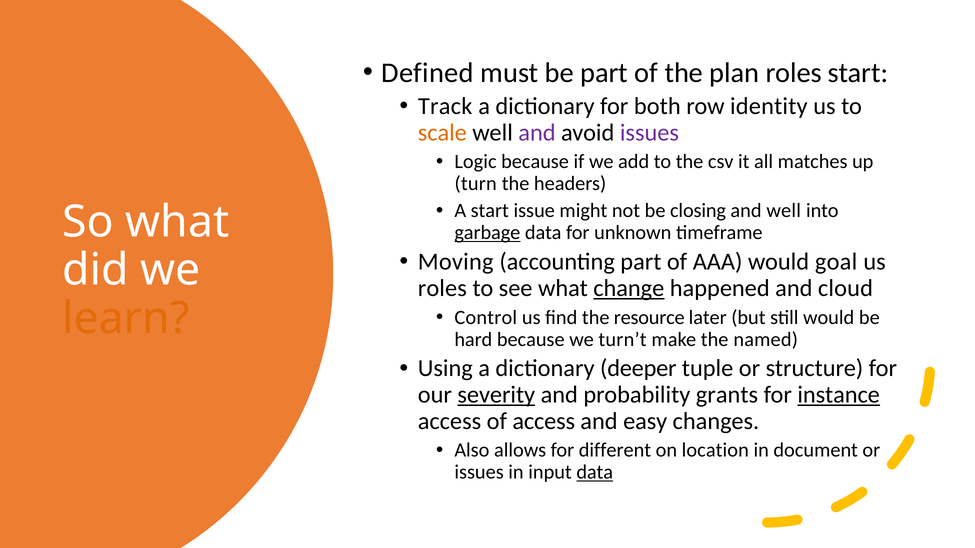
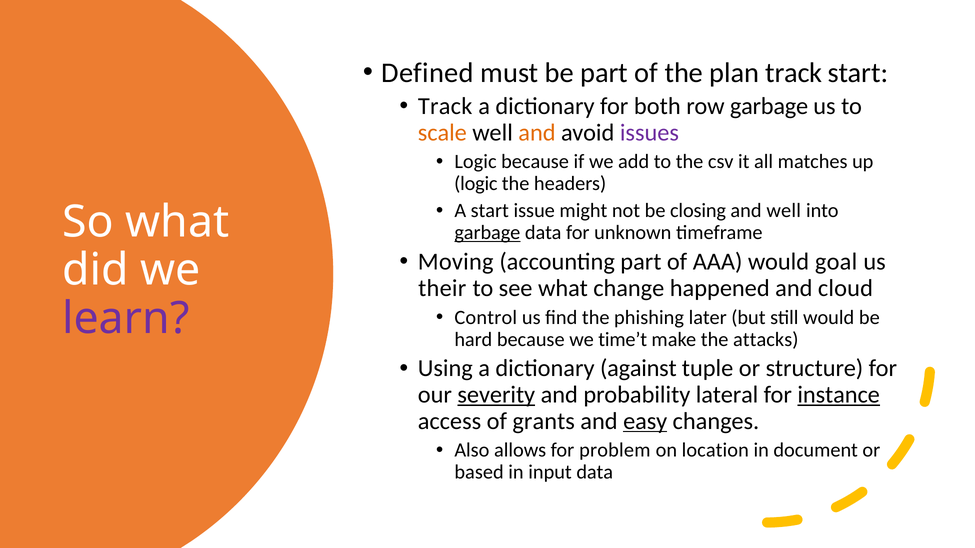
plan roles: roles -> track (794, 73)
row identity: identity -> garbage (769, 106)
and colour: purple -> orange (537, 133)
turn: turn -> logic (476, 184)
roles: roles -> their (442, 288)
change underline: present -> none (629, 288)
learn colour: orange -> purple (126, 319)
resource: resource -> phishing (649, 318)
turn’t: turn’t -> time’t (623, 340)
named: named -> attacks (766, 340)
deeper: deeper -> against (638, 369)
grants: grants -> lateral (727, 395)
of access: access -> grants (544, 421)
easy underline: none -> present (645, 421)
different: different -> problem (615, 451)
issues: issues -> based (479, 473)
data underline: present -> none (595, 473)
